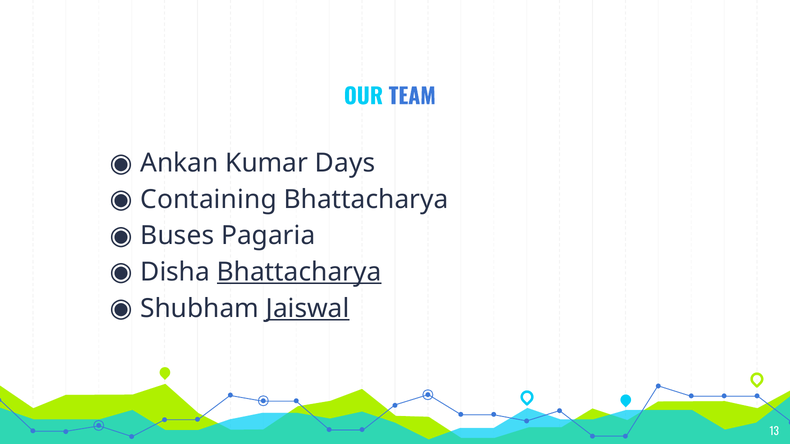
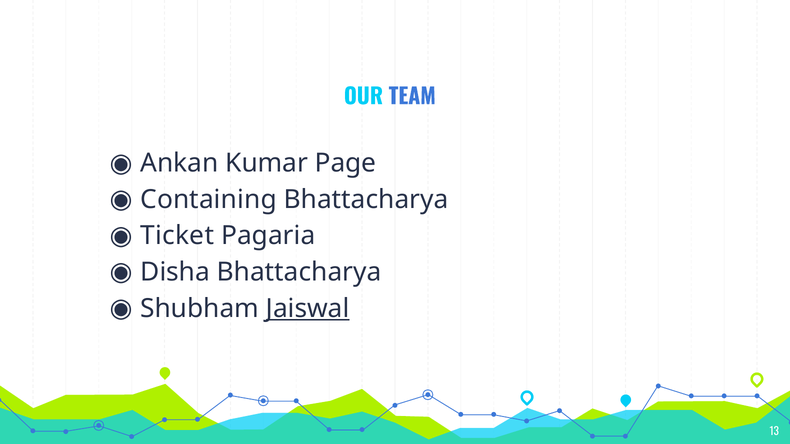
Days: Days -> Page (345, 163)
Buses: Buses -> Ticket (177, 236)
Bhattacharya underline: present -> none (299, 272)
